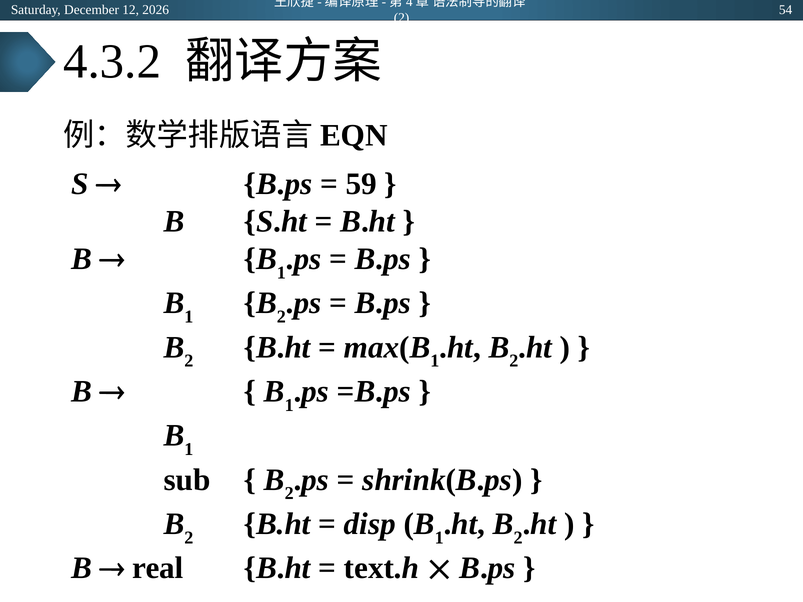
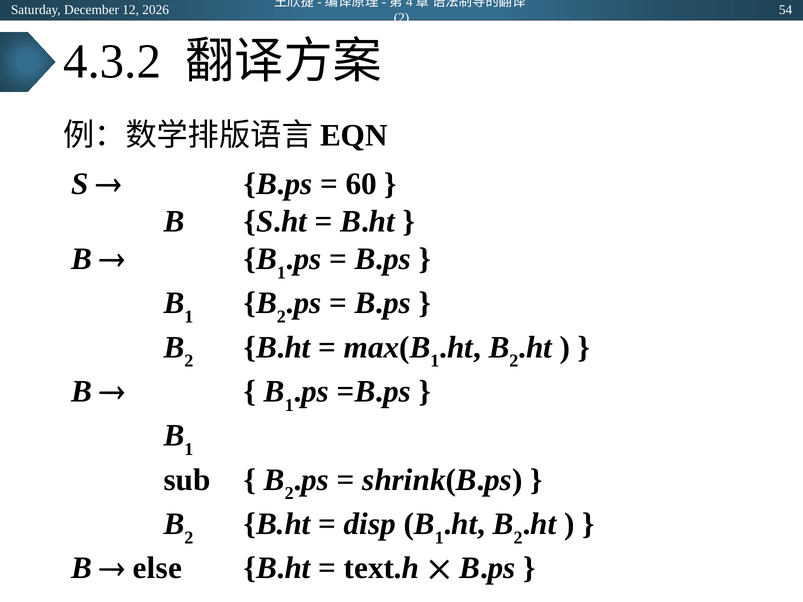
59: 59 -> 60 (361, 184)
real: real -> else (157, 568)
